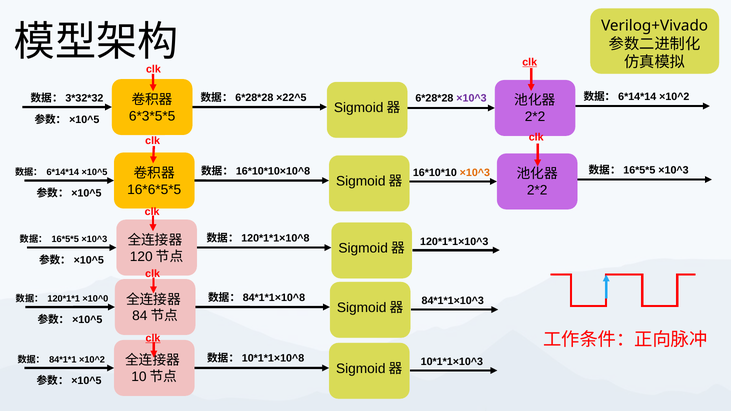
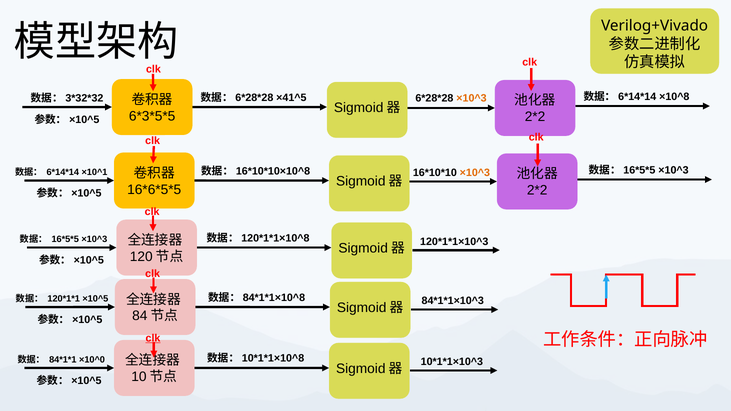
clk underline: present -> none (530, 62)
×10^2: ×10^2 -> ×10^8 (674, 97)
×22^5: ×22^5 -> ×41^5 (291, 98)
×10^3 colour: purple -> orange (471, 98)
×10^5: ×10^5 -> ×10^1 (94, 172)
×10^0: ×10^0 -> ×10^5 (95, 299)
×10^2: ×10^2 -> ×10^0 (92, 360)
